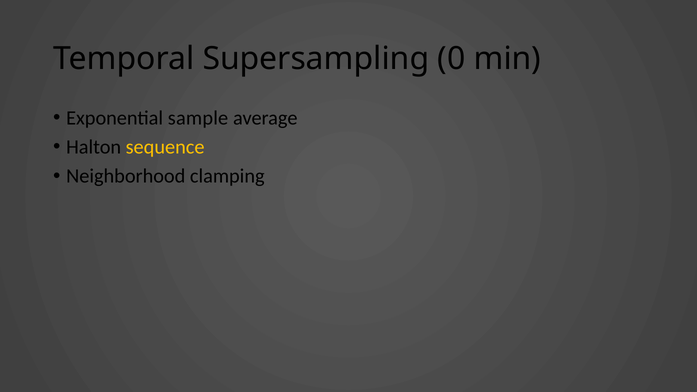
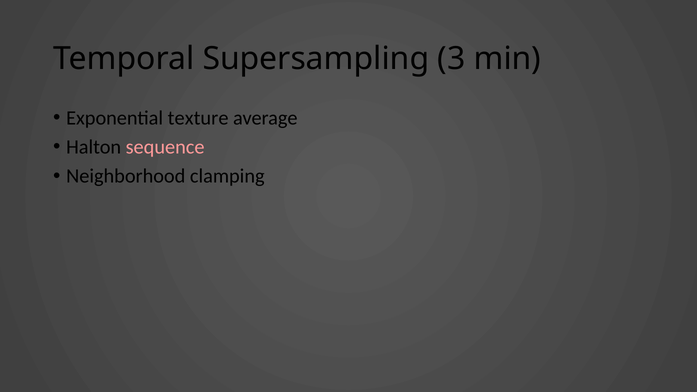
0: 0 -> 3 (451, 59)
sample: sample -> texture (198, 118)
sequence colour: yellow -> pink (165, 147)
